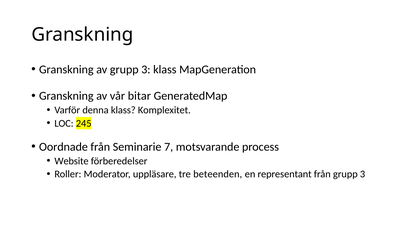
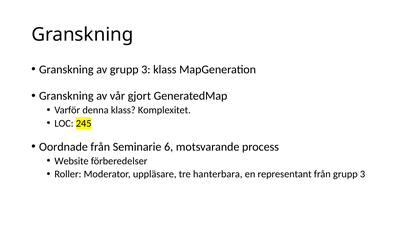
bitar: bitar -> gjort (139, 96)
7: 7 -> 6 (169, 147)
beteenden: beteenden -> hanterbara (218, 174)
